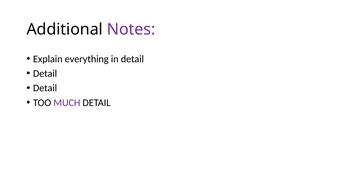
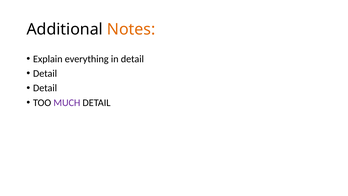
Notes colour: purple -> orange (131, 29)
